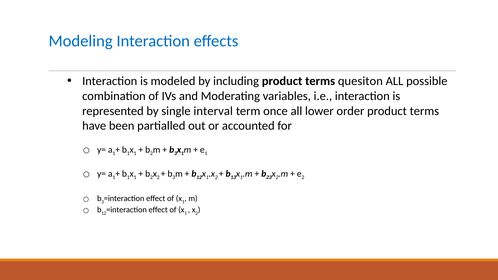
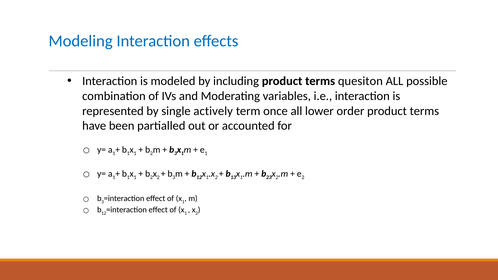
interval: interval -> actively (213, 111)
